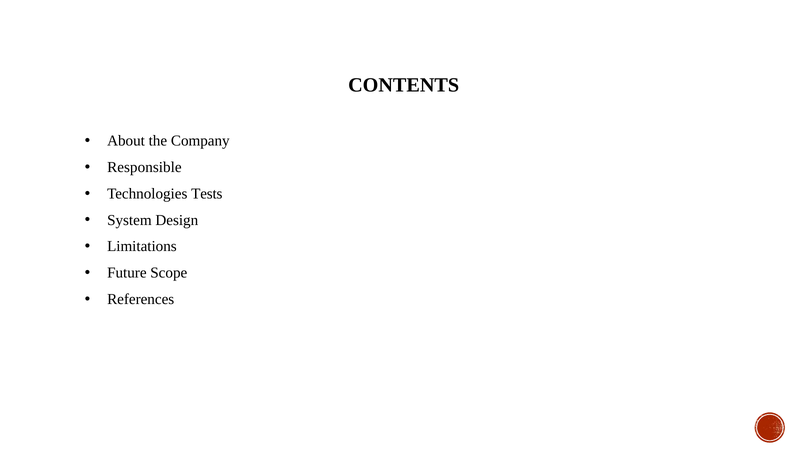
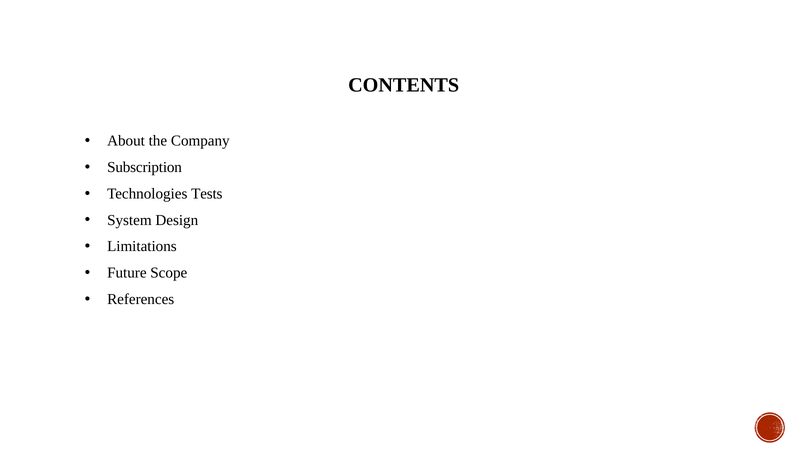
Responsible: Responsible -> Subscription (145, 167)
